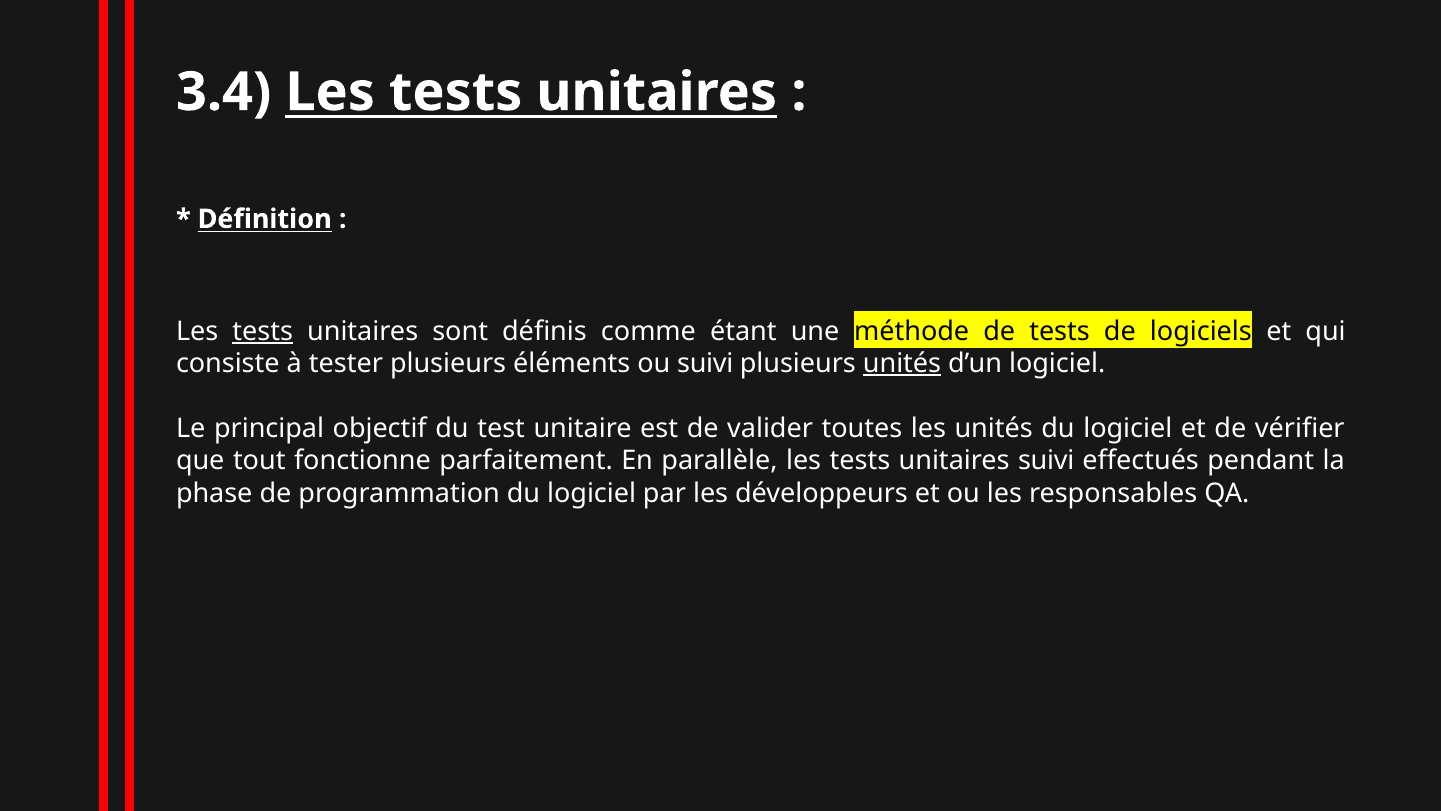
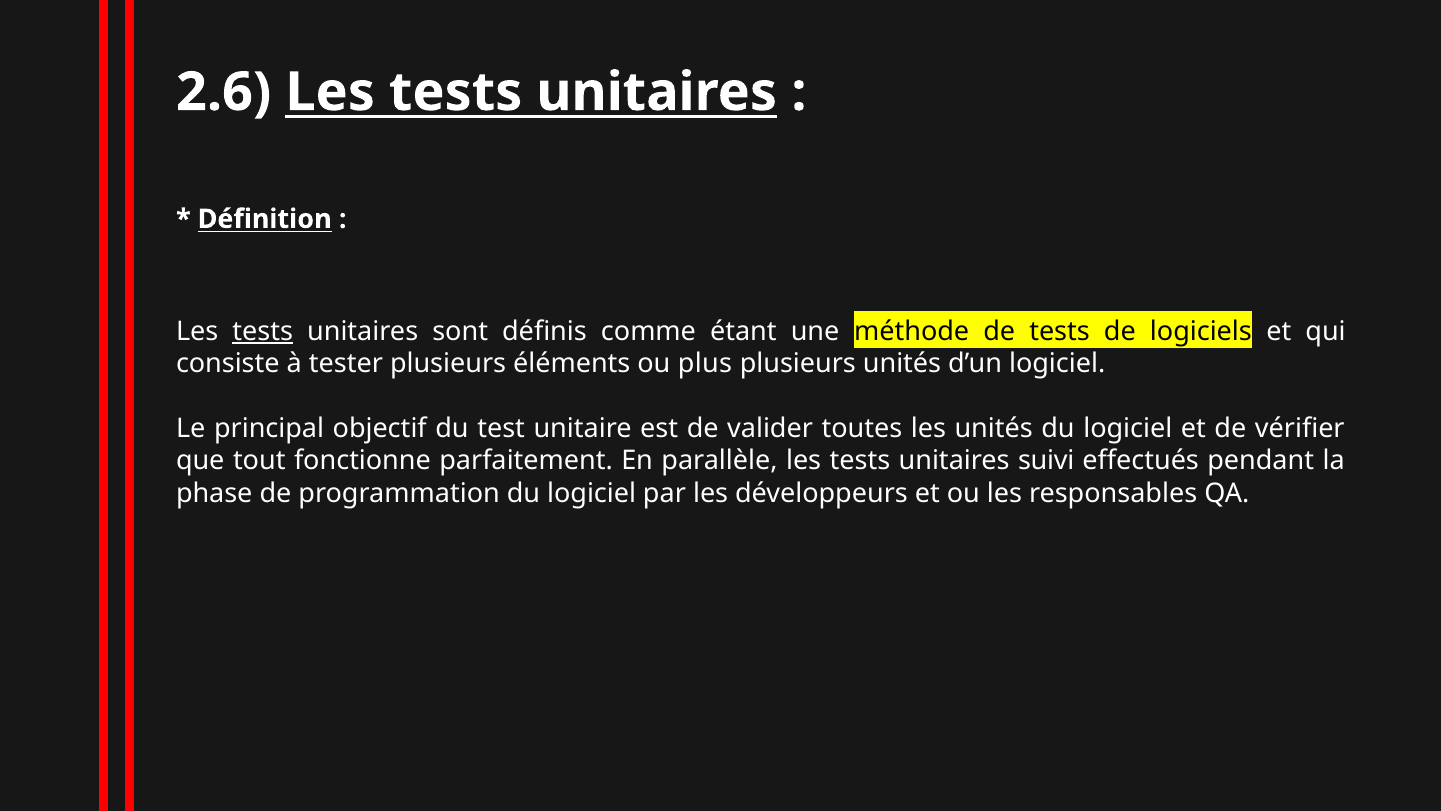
3.4: 3.4 -> 2.6 (224, 92)
ou suivi: suivi -> plus (705, 363)
unités underline: present -> none (902, 363)
